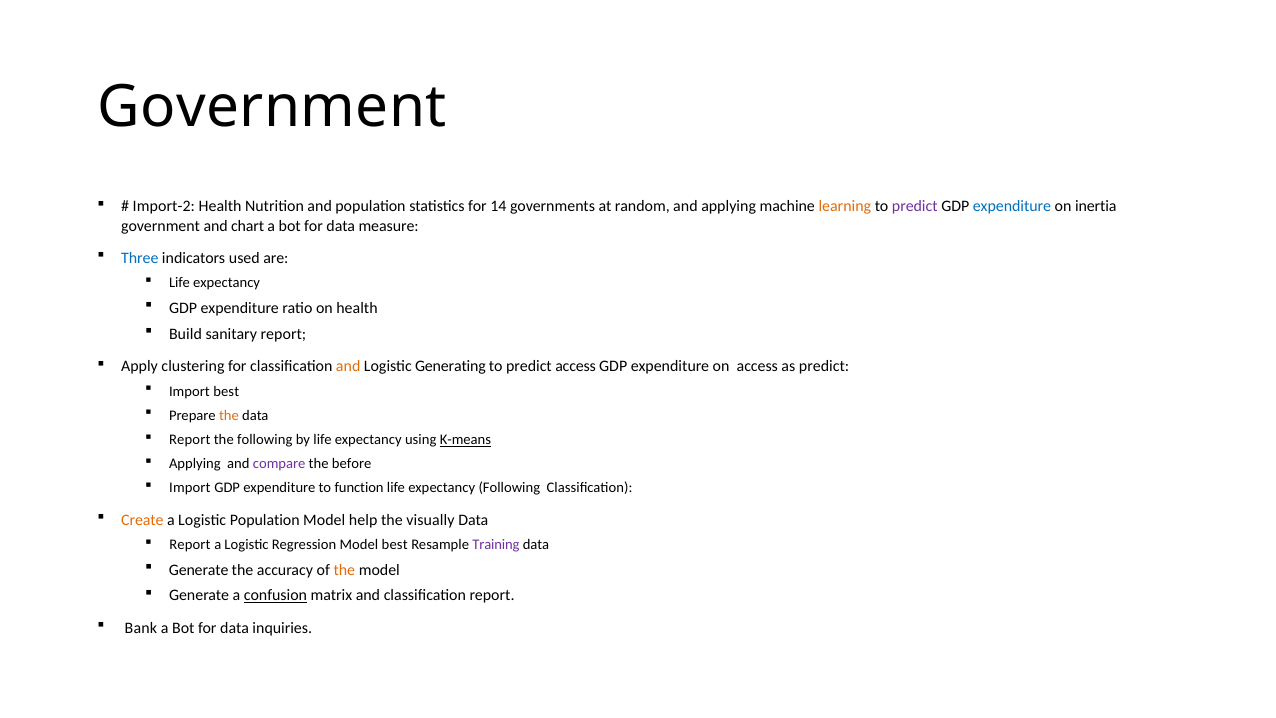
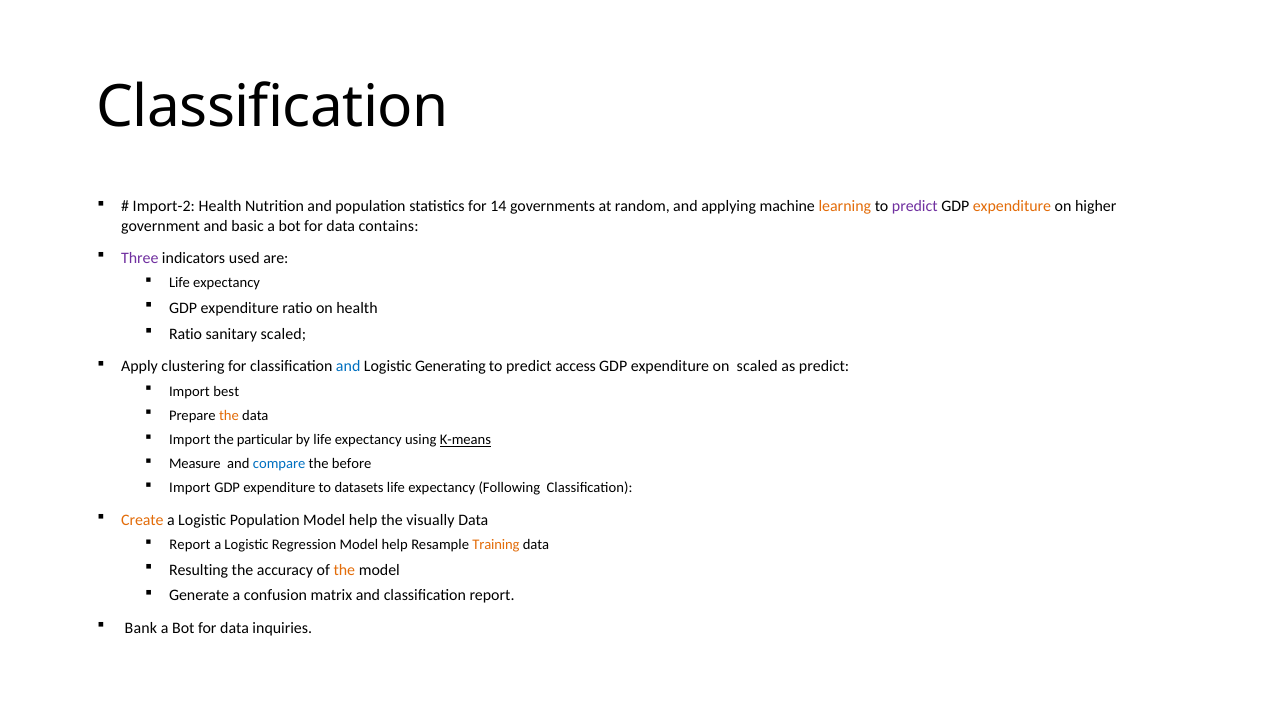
Government: Government -> Classification (273, 107)
expenditure colour: blue -> orange (1012, 207)
inertia: inertia -> higher (1096, 207)
chart: chart -> basic (248, 226)
measure: measure -> contains (389, 226)
Three colour: blue -> purple (140, 258)
Build: Build -> Ratio (186, 334)
sanitary report: report -> scaled (283, 334)
and colour: orange -> blue (348, 366)
on access: access -> scaled (757, 366)
Report: Report -> Import (190, 440)
the following: following -> particular (265, 440)
Applying: Applying -> Measure (195, 464)
compare colour: purple -> blue (279, 464)
function: function -> datasets (359, 488)
Regression Model best: best -> help (395, 545)
Training colour: purple -> orange (496, 545)
Generate: Generate -> Resulting (199, 570)
confusion underline: present -> none (275, 595)
